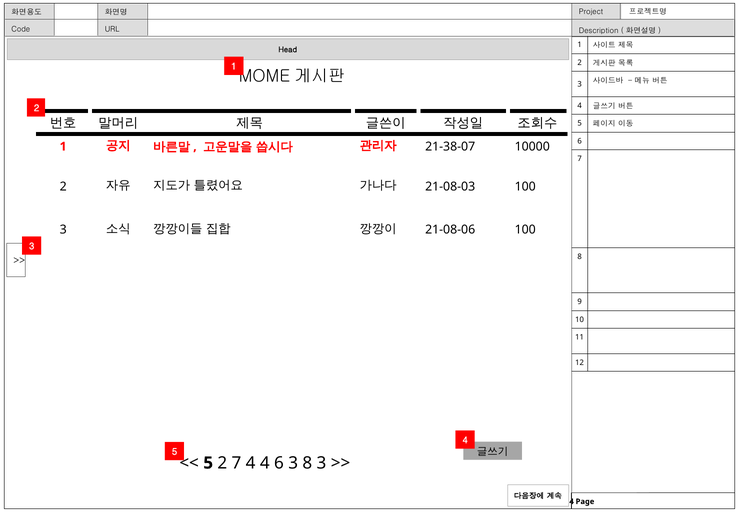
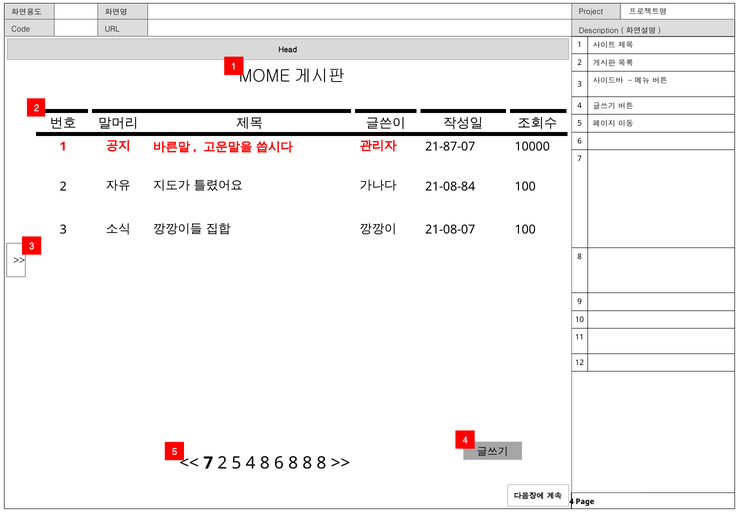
21-38-07: 21-38-07 -> 21-87-07 (450, 146)
21-08-03: 21-08-03 -> 21-08-84 (450, 186)
21-08-06: 21-08-06 -> 21-08-07 (450, 230)
5: 5 -> 7 (208, 463)
2 7: 7 -> 5 (236, 463)
4 4: 4 -> 8 (265, 463)
6 3: 3 -> 8 (293, 463)
3: 3 -> 8 (321, 463)
